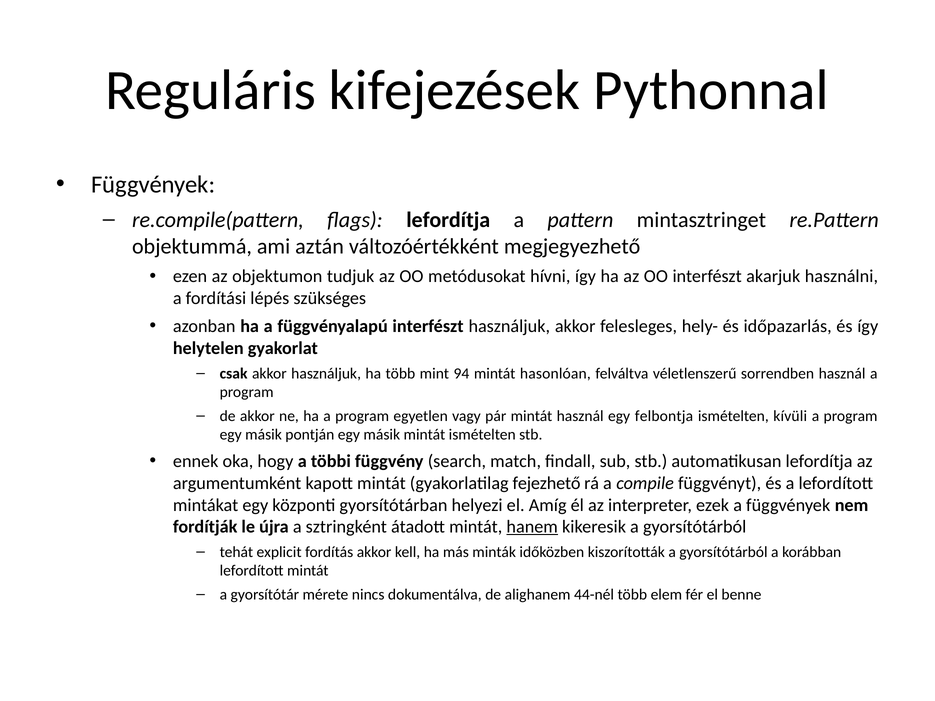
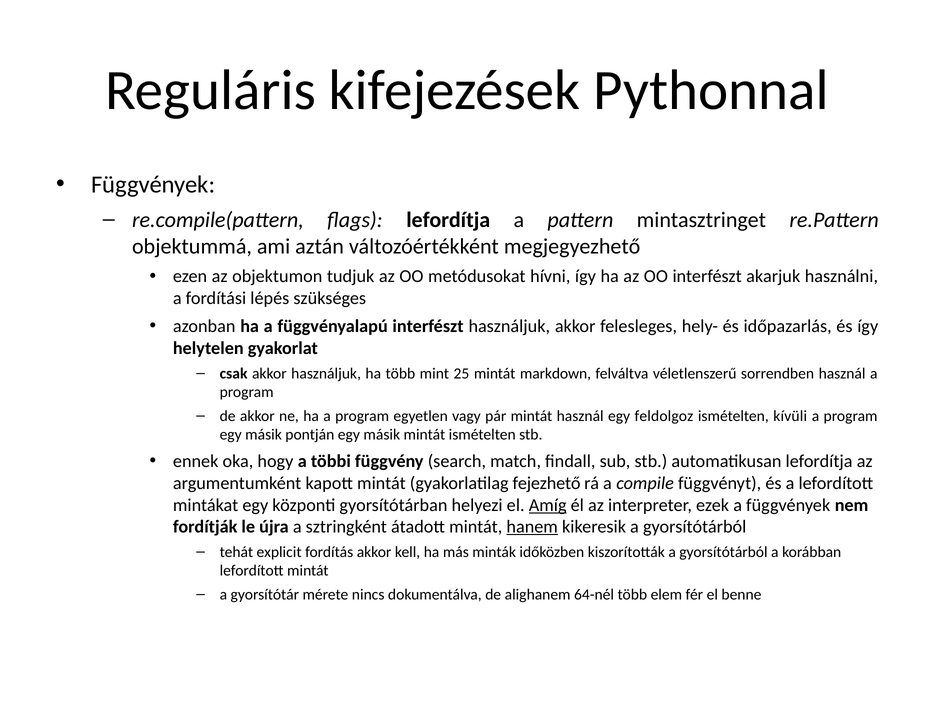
94: 94 -> 25 (461, 374)
hasonlóan: hasonlóan -> markdown (556, 374)
felbontja: felbontja -> feldolgoz (664, 416)
Amíg underline: none -> present (548, 505)
44-nél: 44-nél -> 64-nél (594, 595)
